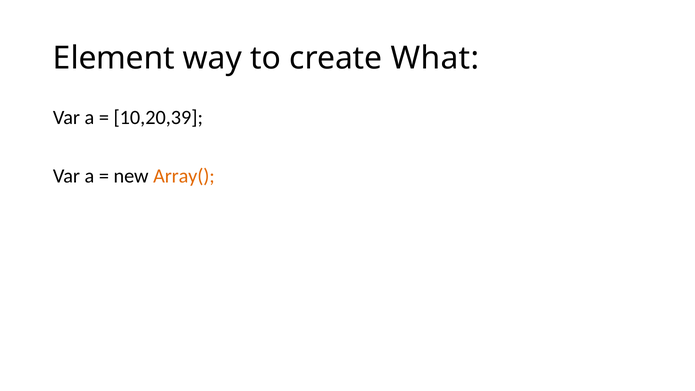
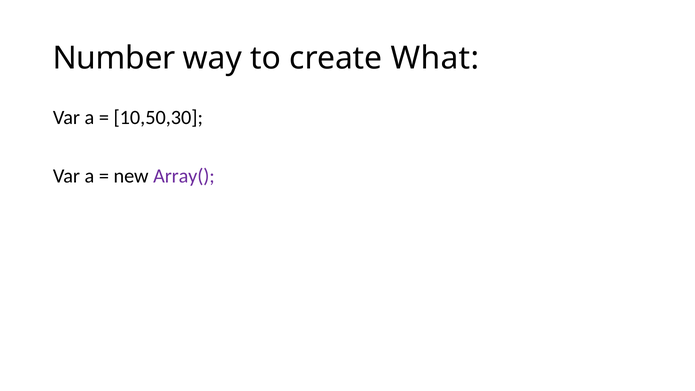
Element: Element -> Number (114, 58)
10,20,39: 10,20,39 -> 10,50,30 (158, 118)
Array( colour: orange -> purple (184, 176)
